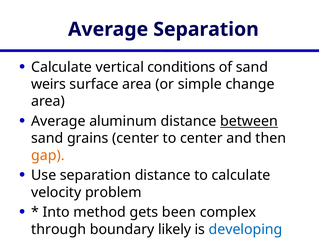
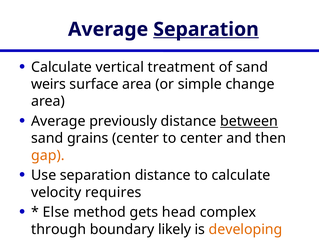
Separation underline: none -> present (206, 29)
conditions: conditions -> treatment (181, 67)
aluminum: aluminum -> previously (123, 121)
problem: problem -> requires (113, 192)
Into: Into -> Else (56, 212)
been: been -> head (179, 212)
developing colour: blue -> orange (246, 229)
